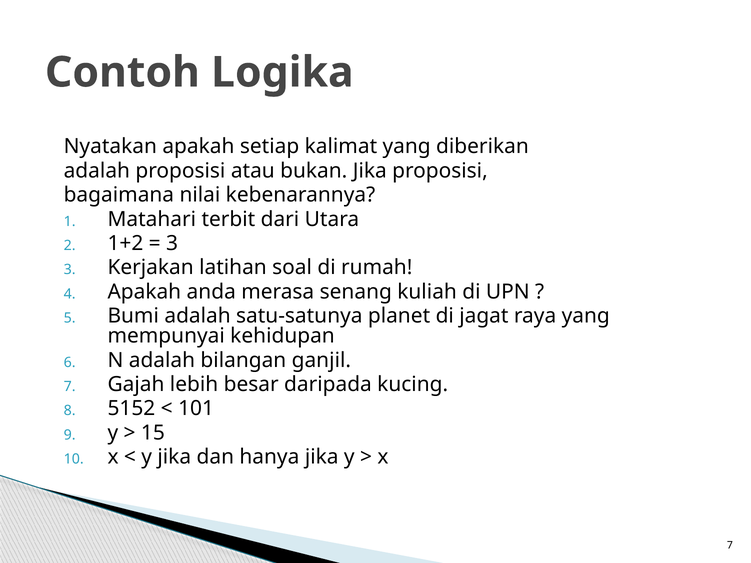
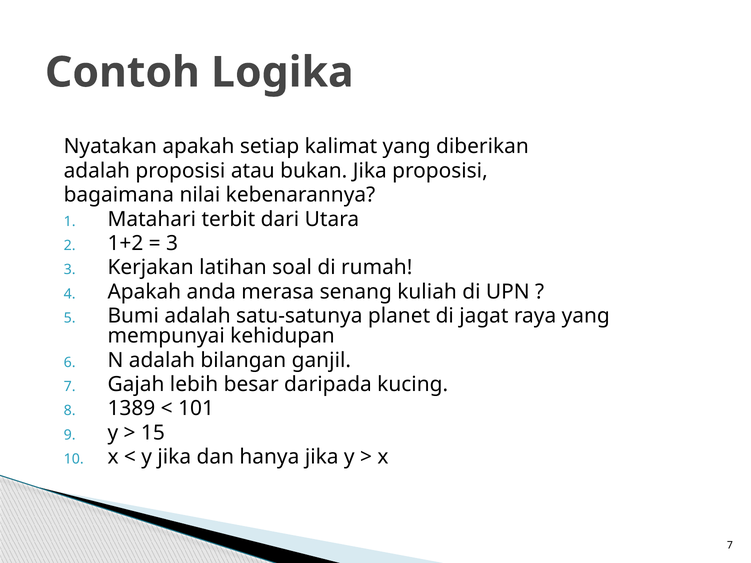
5152: 5152 -> 1389 (131, 409)
